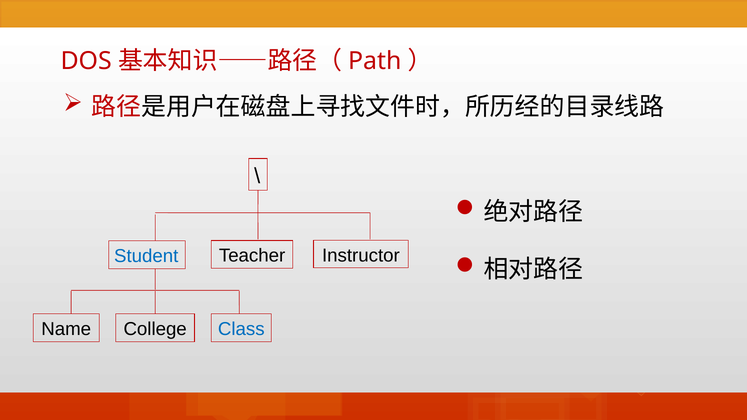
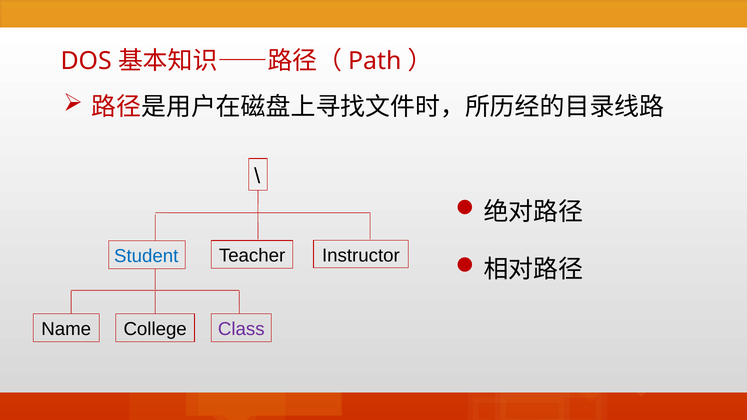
Class colour: blue -> purple (241, 329)
